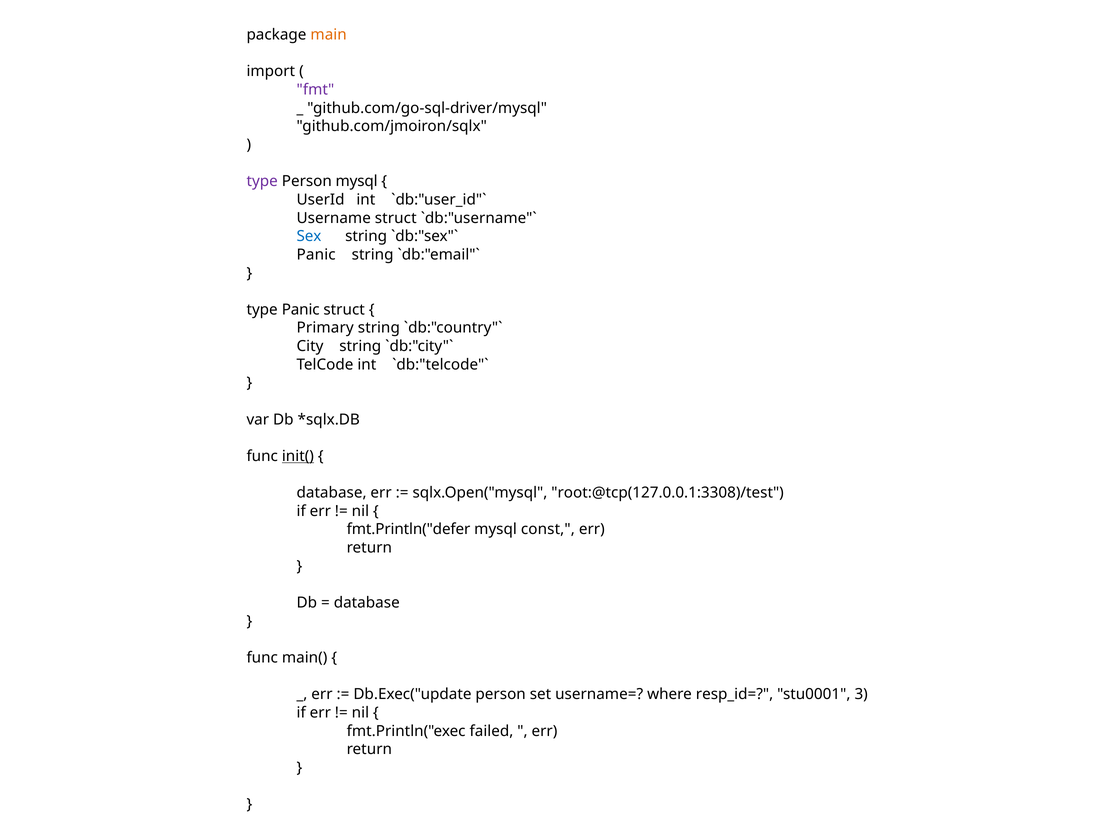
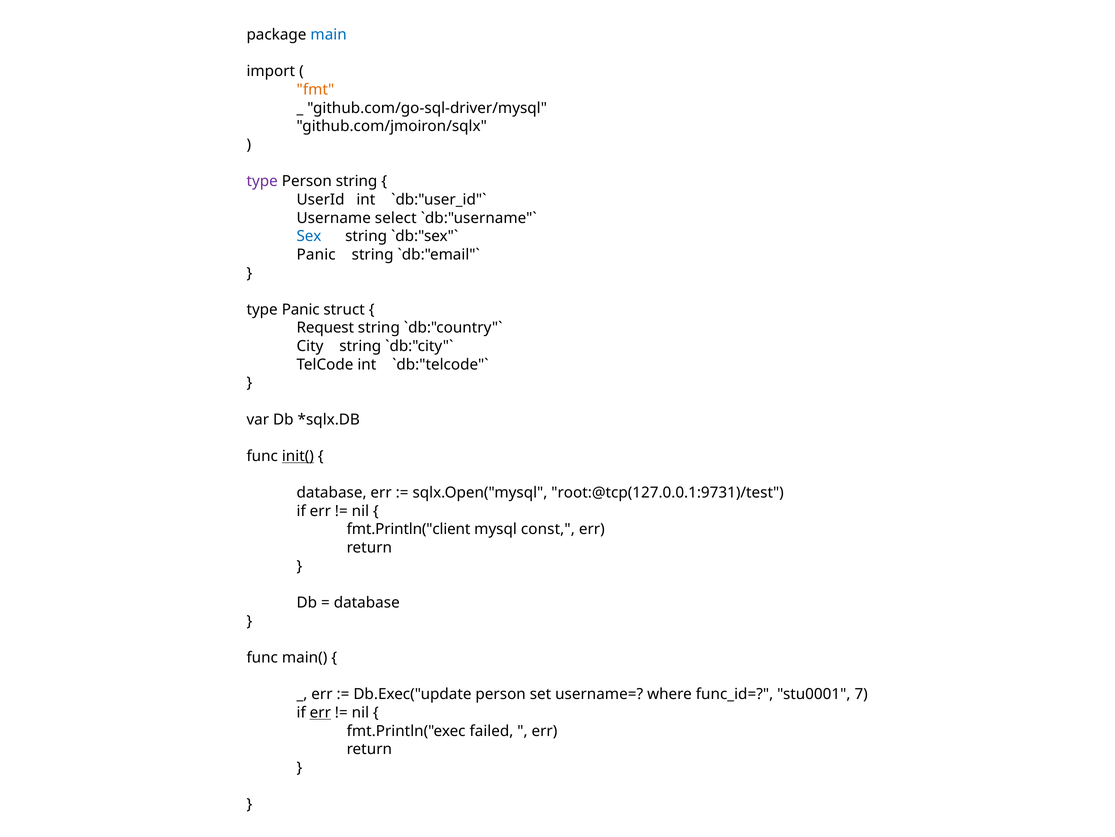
main colour: orange -> blue (329, 35)
fmt colour: purple -> orange (315, 90)
Person mysql: mysql -> string (357, 181)
Username struct: struct -> select (396, 218)
Primary: Primary -> Request (325, 328)
root:@tcp(127.0.0.1:3308)/test: root:@tcp(127.0.0.1:3308)/test -> root:@tcp(127.0.0.1:9731)/test (668, 492)
fmt.Println("defer: fmt.Println("defer -> fmt.Println("client (409, 529)
resp_id=: resp_id= -> func_id= (735, 694)
3: 3 -> 7 (861, 694)
err underline: none -> present (320, 712)
